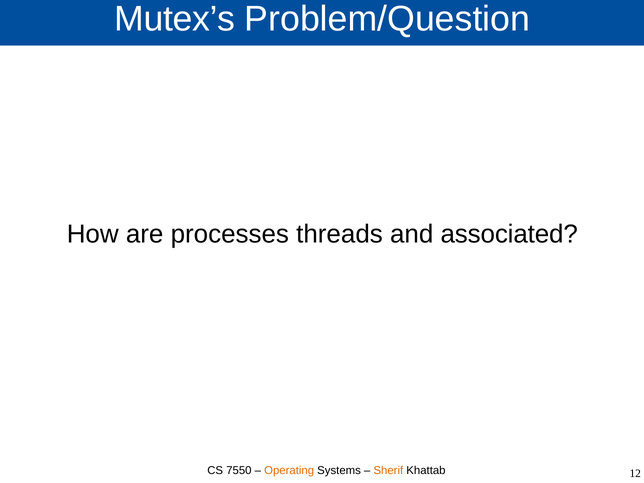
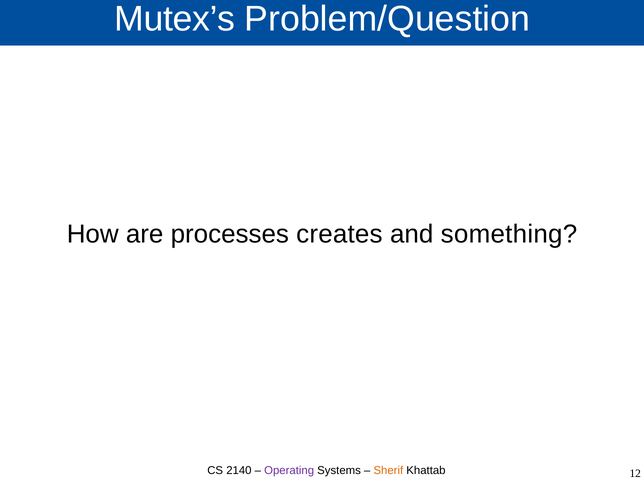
threads: threads -> creates (339, 234)
associated: associated -> something (509, 234)
7550: 7550 -> 2140 (239, 471)
Operating colour: orange -> purple (289, 471)
